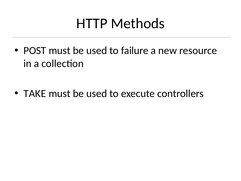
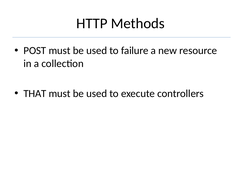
TAKE: TAKE -> THAT (35, 93)
